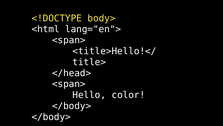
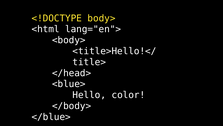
<span>: <span> -> <body> (69, 40)
<span>: <span> -> <blue> (69, 84)
</body>: </body> -> </blue> (51, 117)
